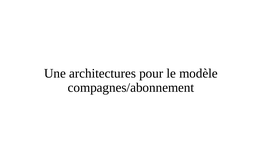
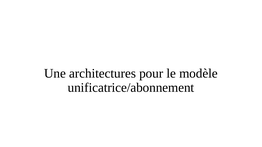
compagnes/abonnement: compagnes/abonnement -> unificatrice/abonnement (131, 88)
